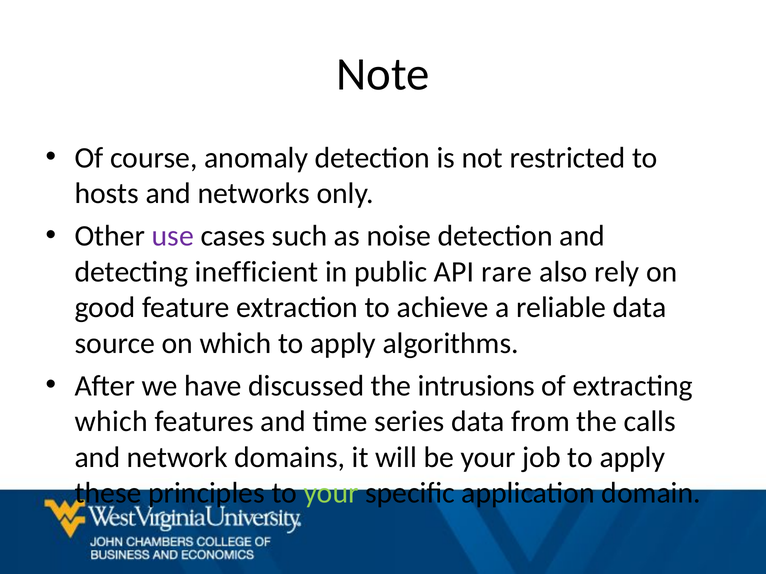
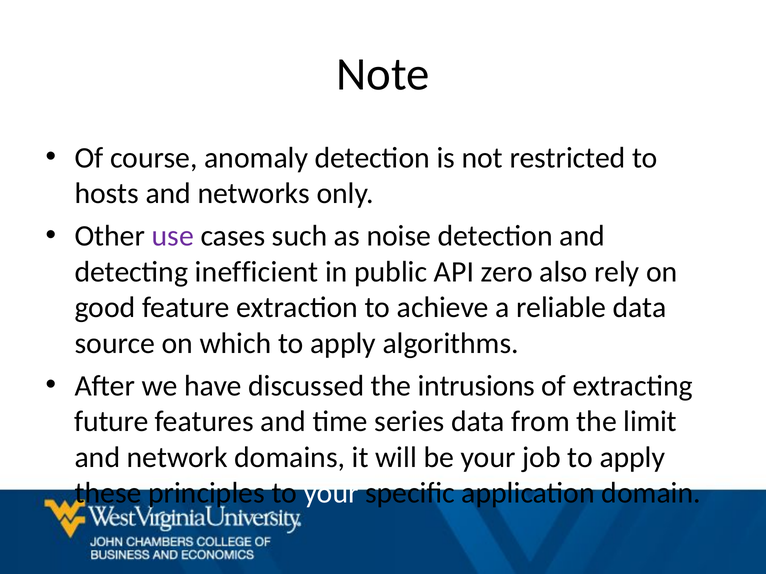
rare: rare -> zero (507, 272)
which: which -> future (111, 422)
calls: calls -> limit (650, 422)
your colour: light green -> white (331, 493)
